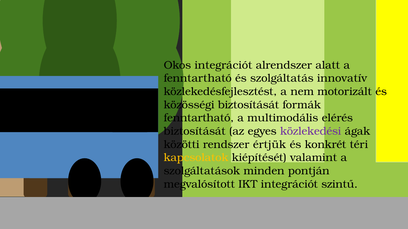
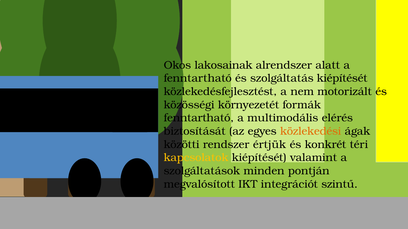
Okos integrációt: integrációt -> lakosainak (223, 65)
szolgáltatás innovatív: innovatív -> kiépítését (342, 78)
közösségi biztosítását: biztosítását -> környezetét (249, 105)
közlekedési colour: purple -> orange (311, 131)
